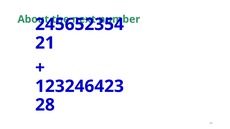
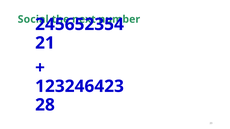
About: About -> Social (33, 19)
